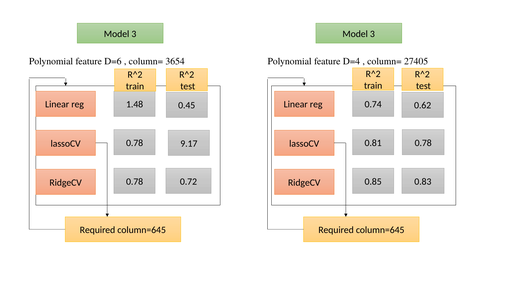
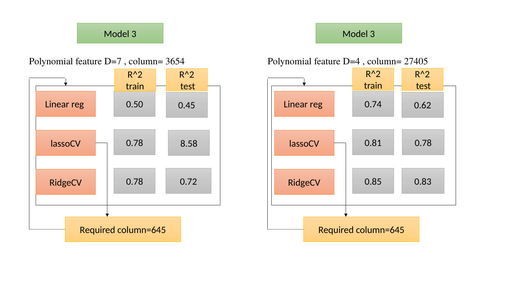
D=6: D=6 -> D=7 (113, 61)
1.48: 1.48 -> 0.50 (135, 105)
9.17: 9.17 -> 8.58 (189, 144)
